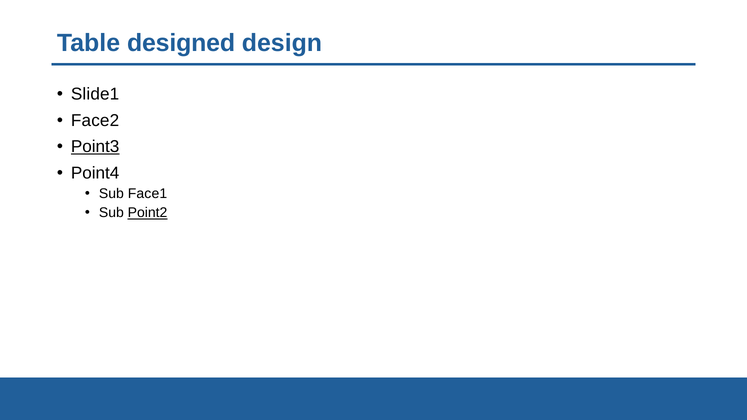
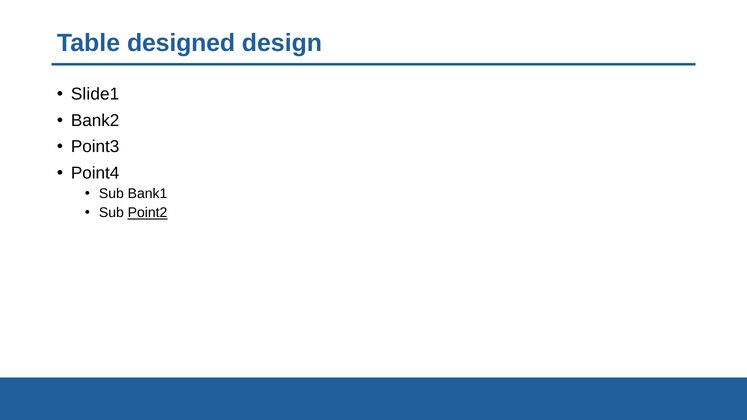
Face2: Face2 -> Bank2 (95, 121)
Point3 underline: present -> none (95, 147)
Face1: Face1 -> Bank1 (148, 194)
